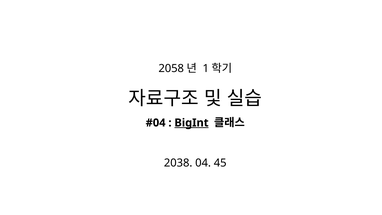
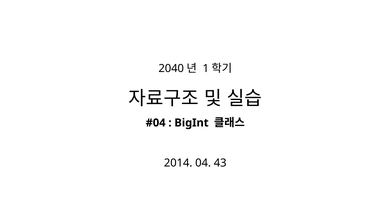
2058: 2058 -> 2040 (171, 68)
BigInt underline: present -> none (192, 123)
2038: 2038 -> 2014 (178, 163)
45: 45 -> 43 (220, 163)
